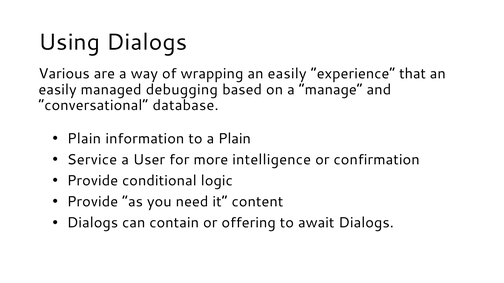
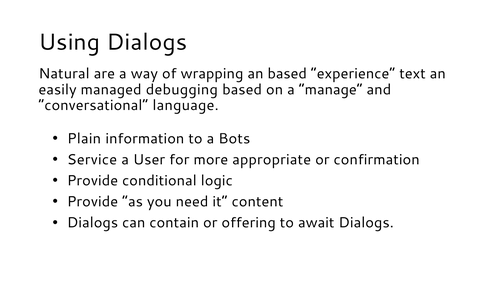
Various: Various -> Natural (64, 74)
wrapping an easily: easily -> based (287, 74)
that: that -> text (413, 74)
database: database -> language (186, 106)
a Plain: Plain -> Bots (234, 139)
intelligence: intelligence -> appropriate (272, 160)
